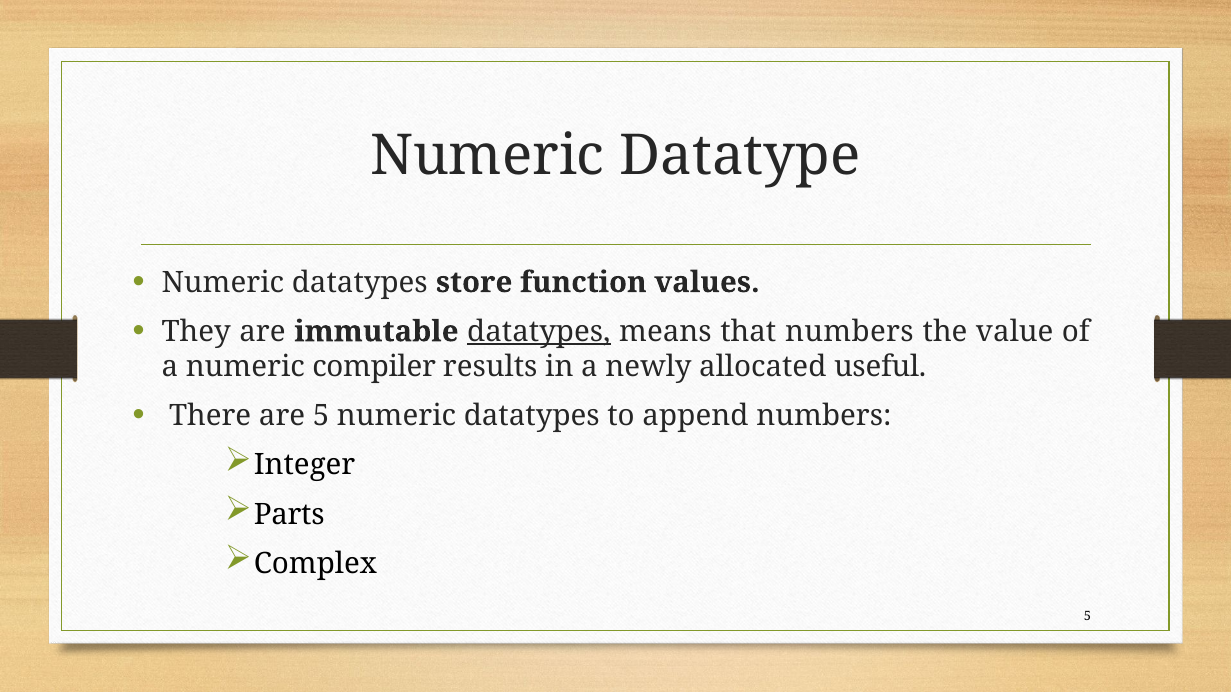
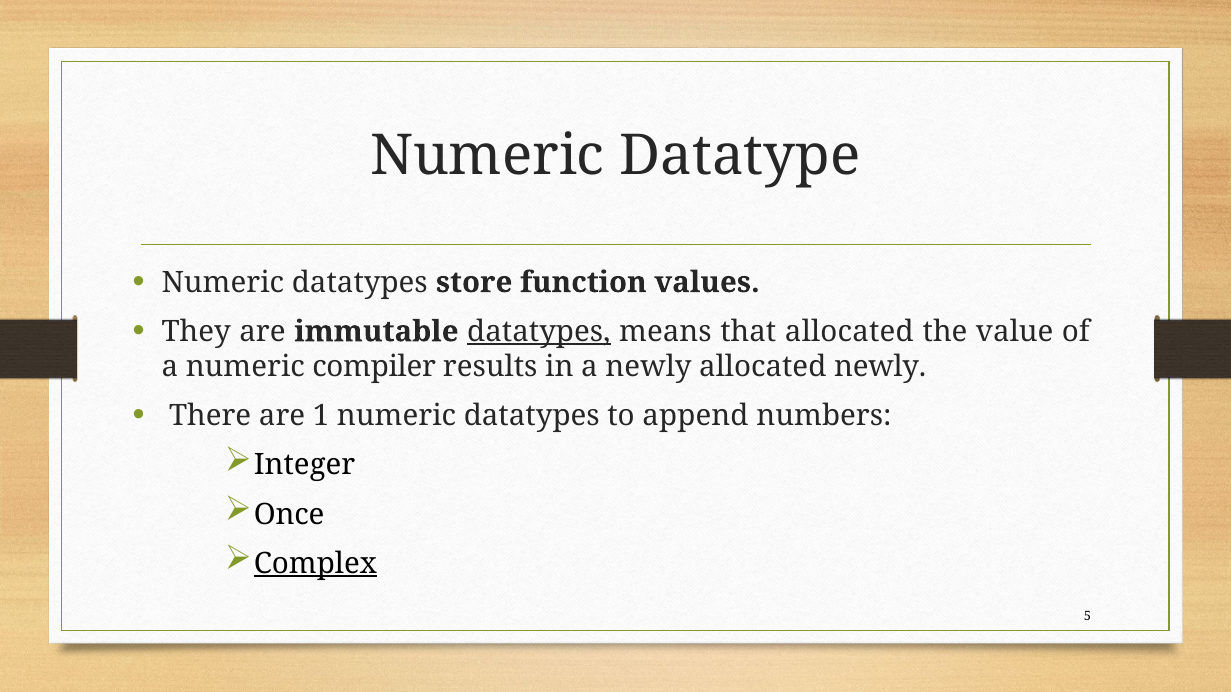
that numbers: numbers -> allocated (849, 332)
allocated useful: useful -> newly (880, 367)
are 5: 5 -> 1 (321, 416)
Parts: Parts -> Once (289, 515)
Complex underline: none -> present (315, 564)
